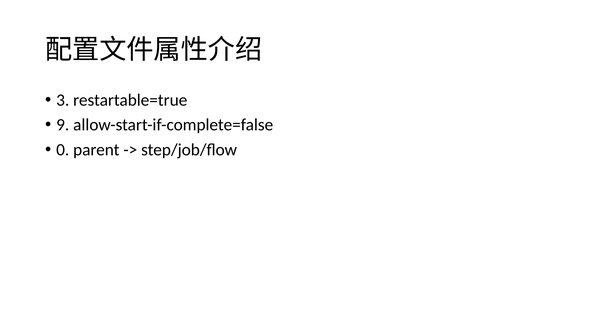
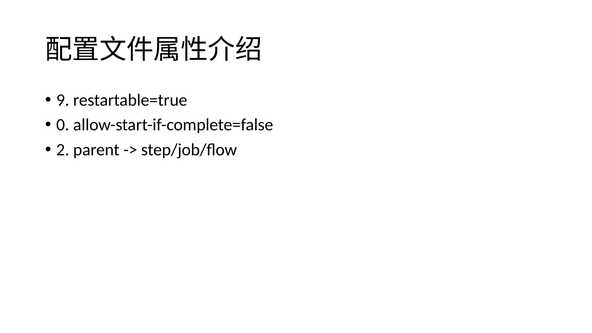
3: 3 -> 9 (63, 100)
9: 9 -> 0 (63, 125)
0: 0 -> 2 (63, 150)
